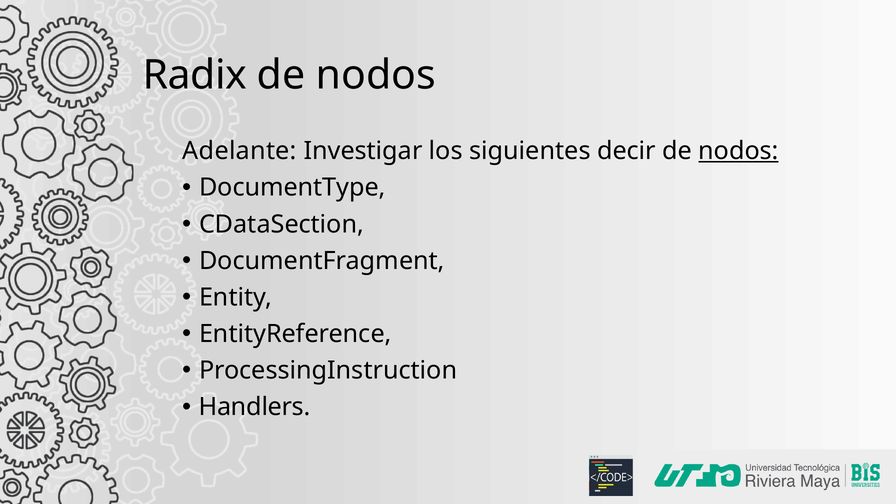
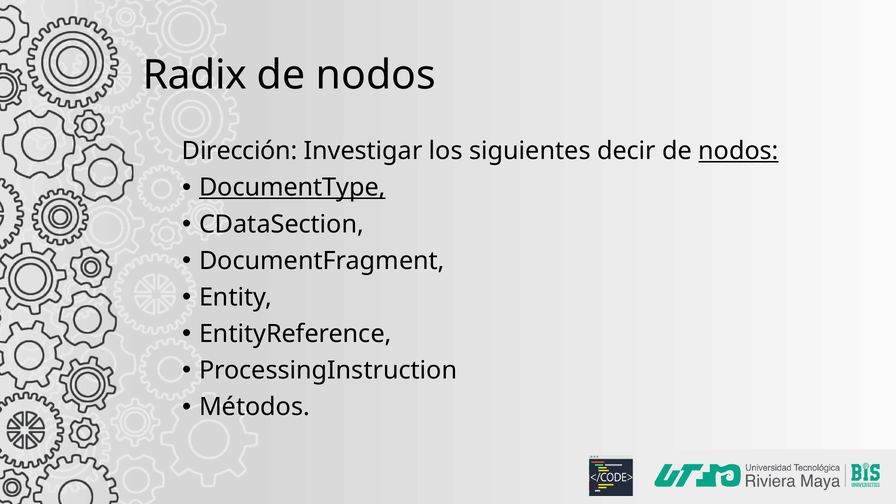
Adelante: Adelante -> Dirección (240, 151)
DocumentType underline: none -> present (292, 188)
Handlers: Handlers -> Métodos (254, 407)
